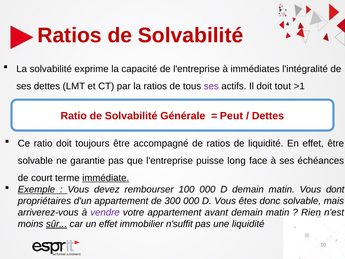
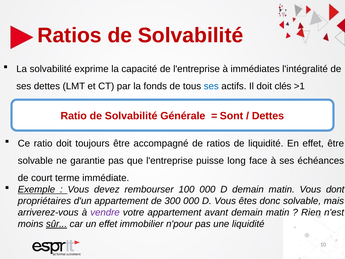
la ratios: ratios -> fonds (155, 86)
ses colour: purple -> blue (211, 86)
tout: tout -> clés (283, 86)
Peut: Peut -> Sont (231, 116)
immédiate underline: present -> none (106, 178)
n'suffit: n'suffit -> n'pour (179, 224)
